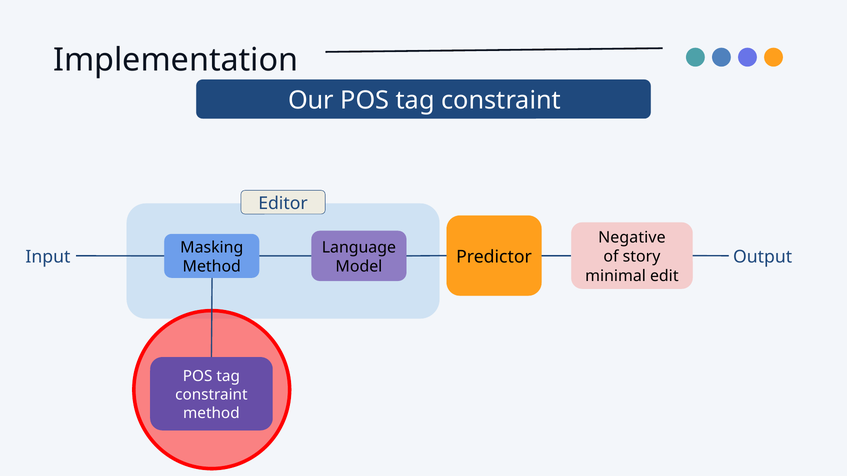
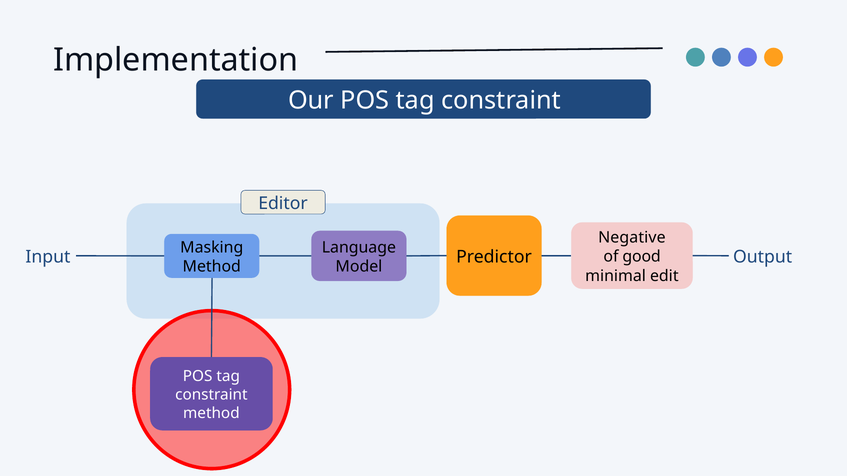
story: story -> good (642, 257)
